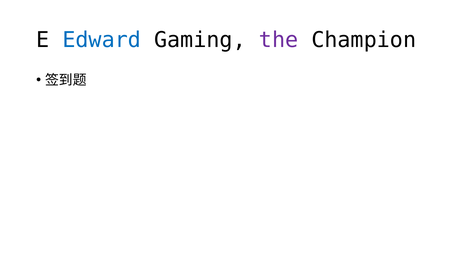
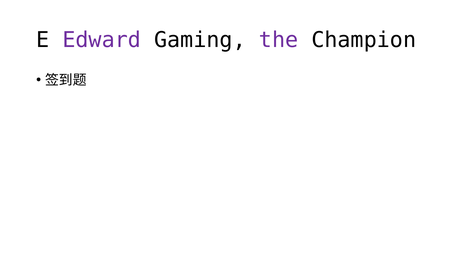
Edward colour: blue -> purple (102, 40)
